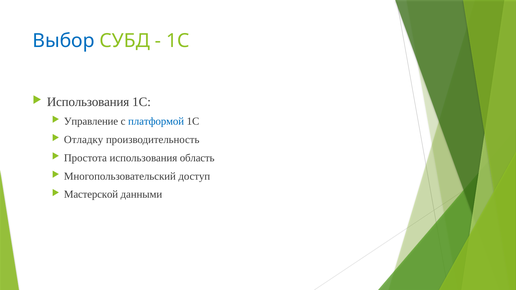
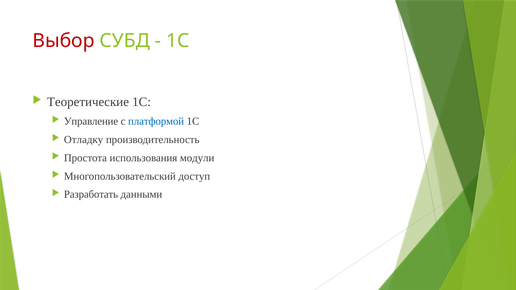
Выбор colour: blue -> red (64, 41)
Использования: Использования -> Теоретические (88, 102)
область: область -> модули (197, 158)
Мастерской: Мастерской -> Разработать (91, 195)
